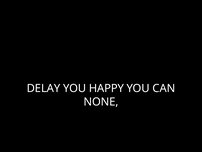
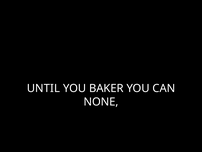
DELAY: DELAY -> UNTIL (43, 88)
HAPPY: HAPPY -> BAKER (106, 88)
